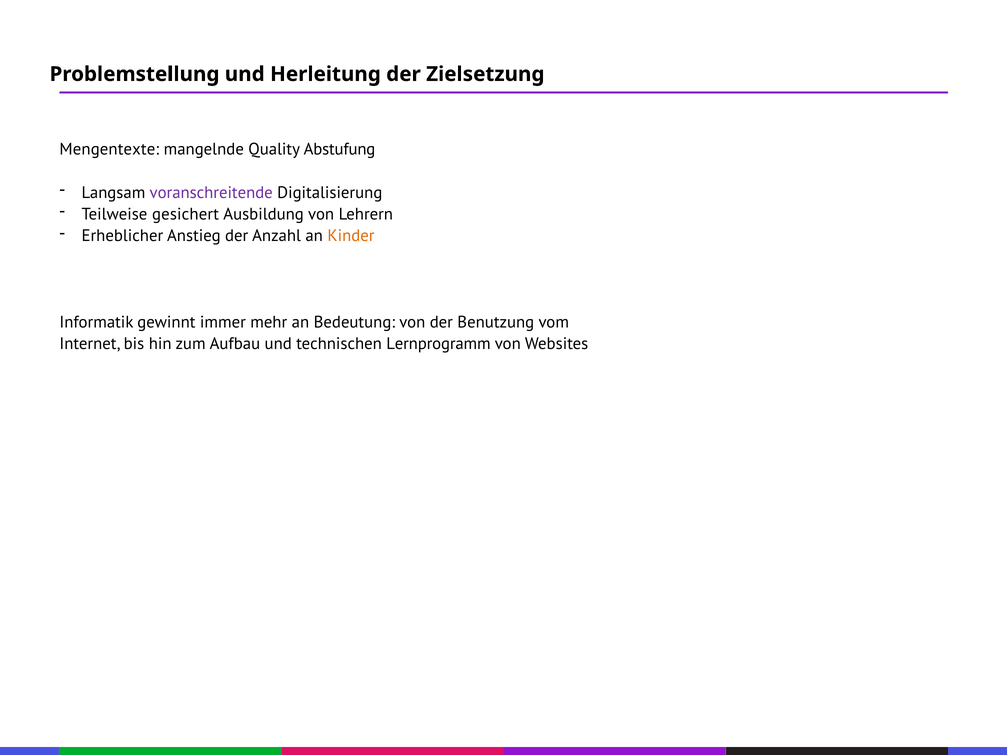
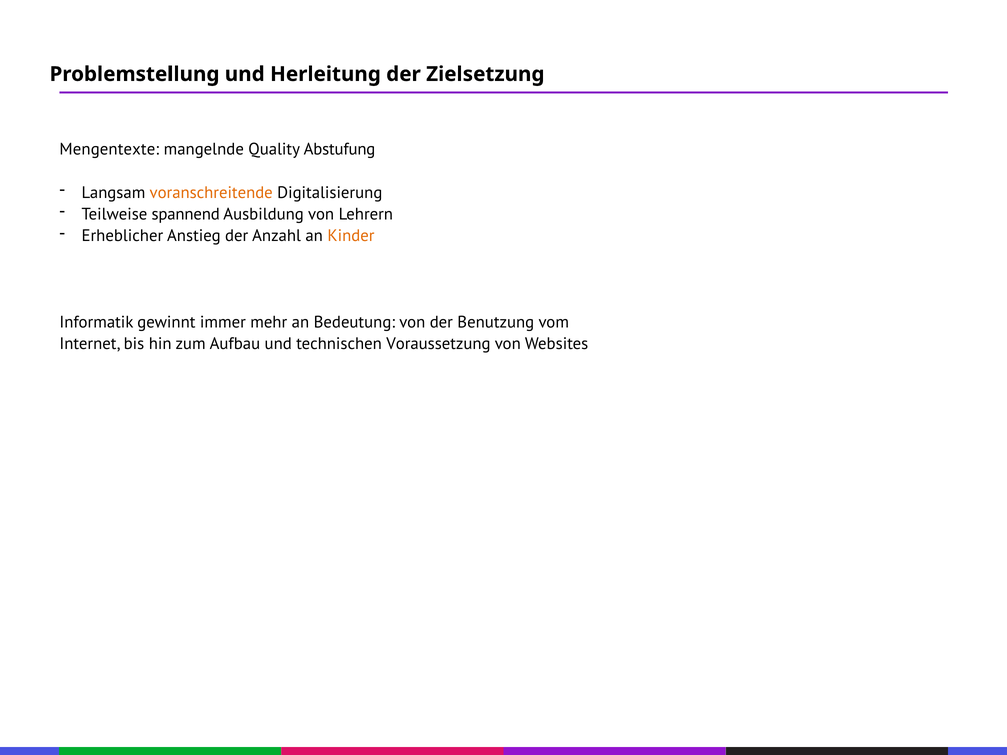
voranschreitende colour: purple -> orange (211, 193)
gesichert: gesichert -> spannend (186, 214)
Lernprogramm: Lernprogramm -> Voraussetzung (438, 344)
